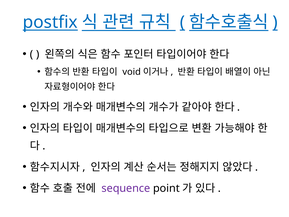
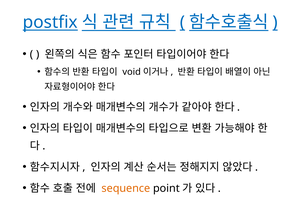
sequence colour: purple -> orange (126, 188)
